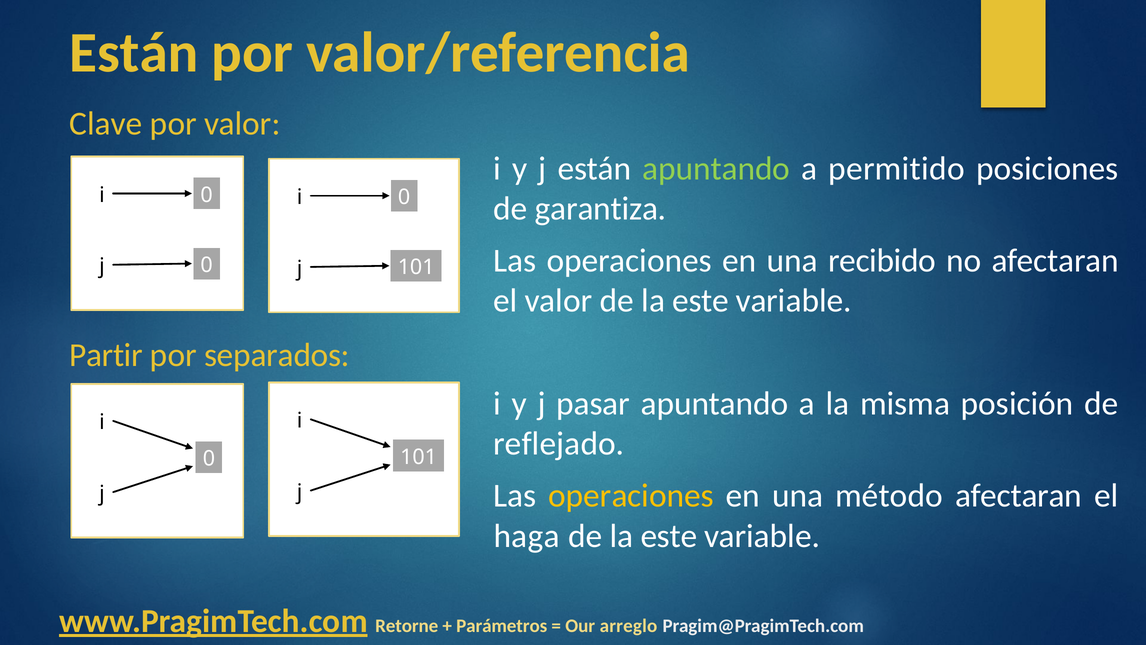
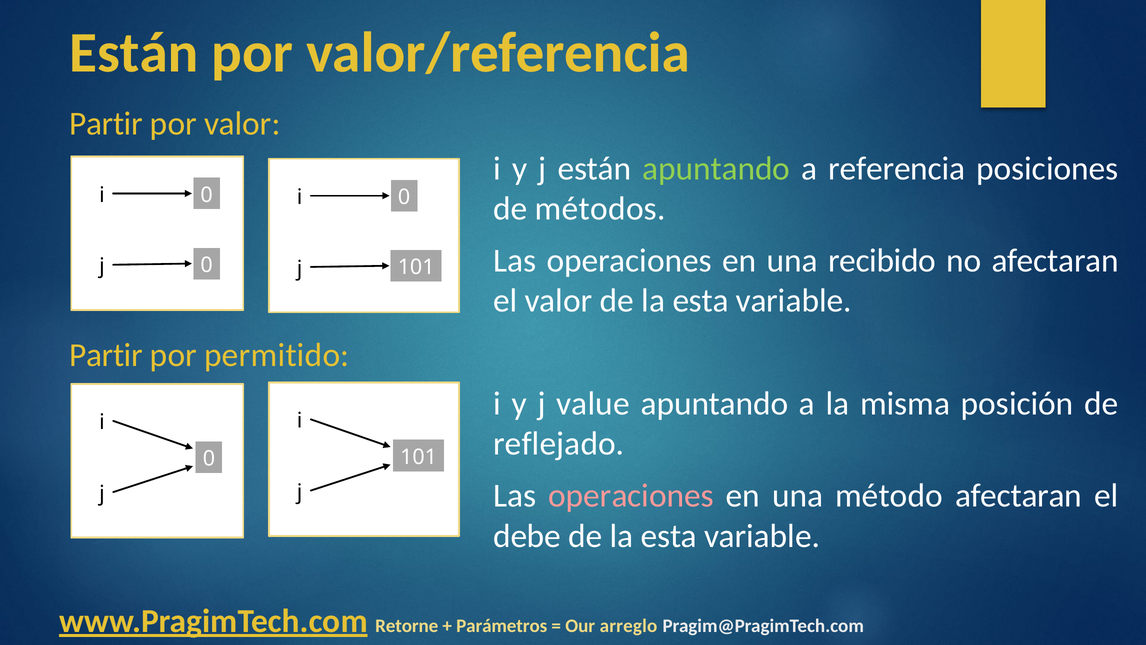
Clave: Clave -> Partir (106, 124)
permitido: permitido -> referencia (897, 169)
garantiza: garantiza -> métodos (600, 209)
valor de la este: este -> esta (701, 301)
separados: separados -> permitido (277, 355)
pasar: pasar -> value (593, 404)
operaciones colour: yellow -> pink (631, 496)
haga: haga -> debe (527, 536)
este: este -> esta (669, 536)
